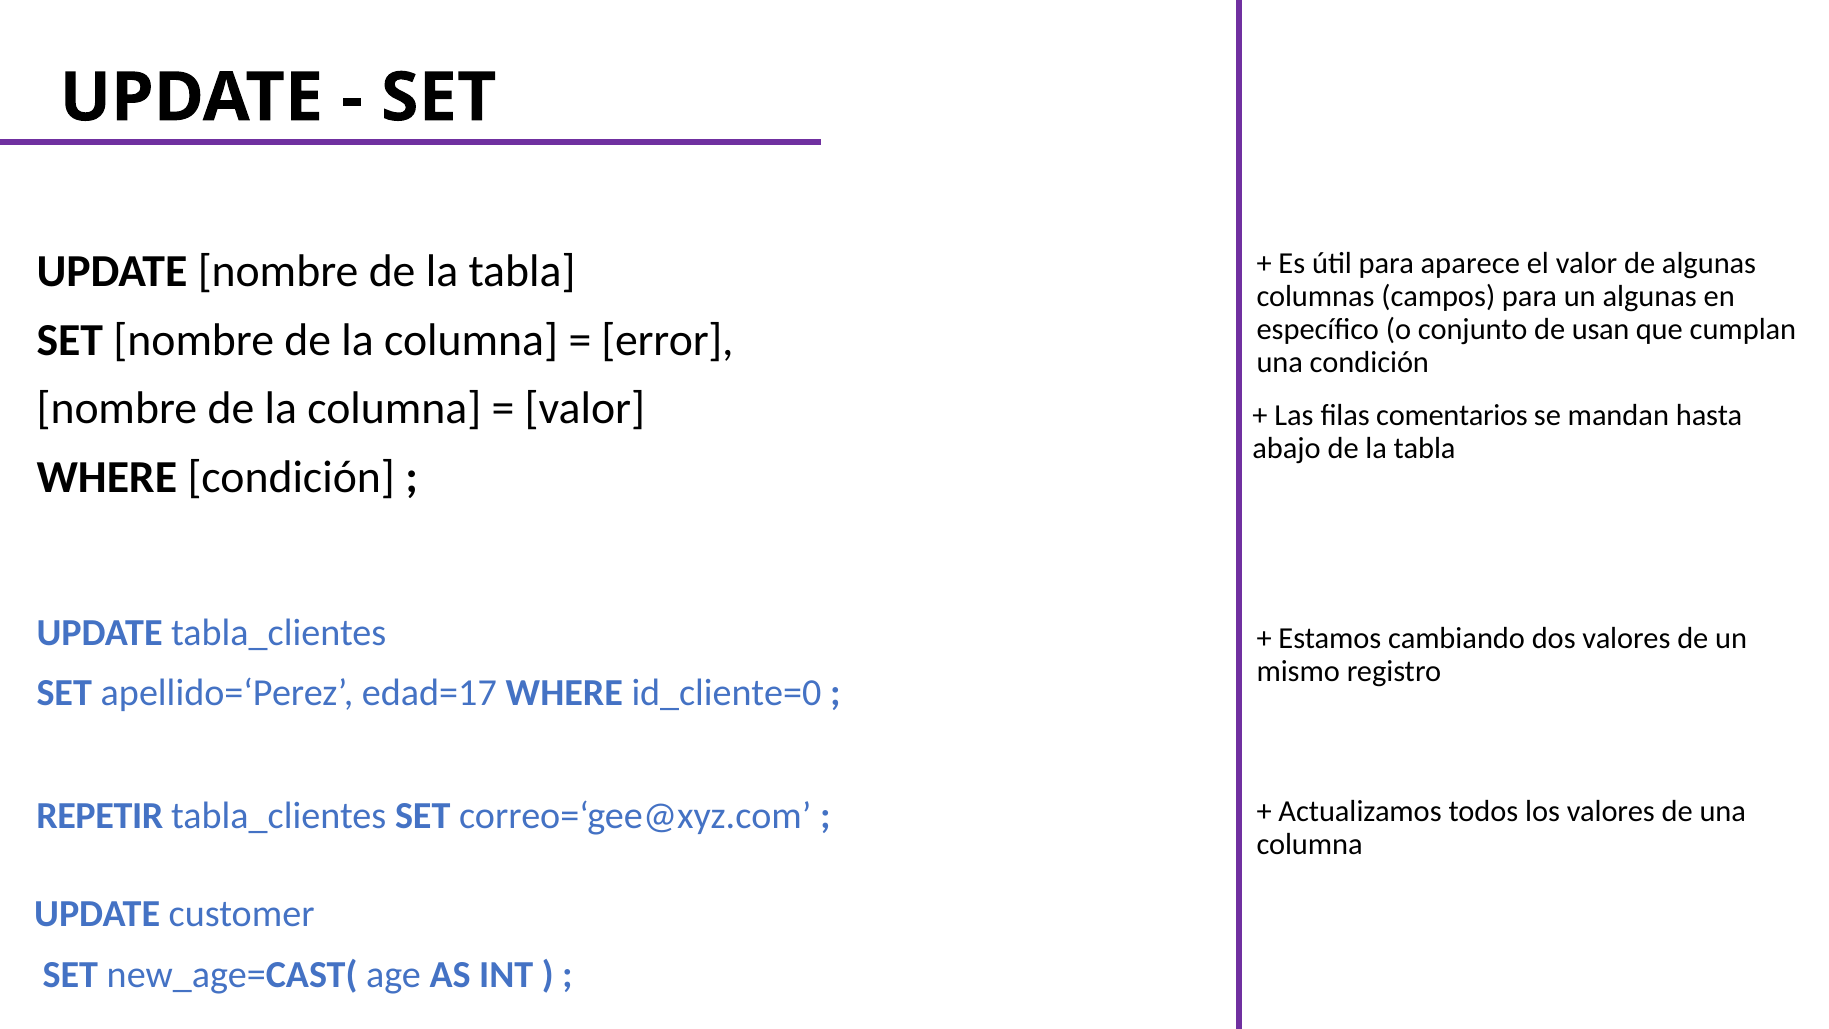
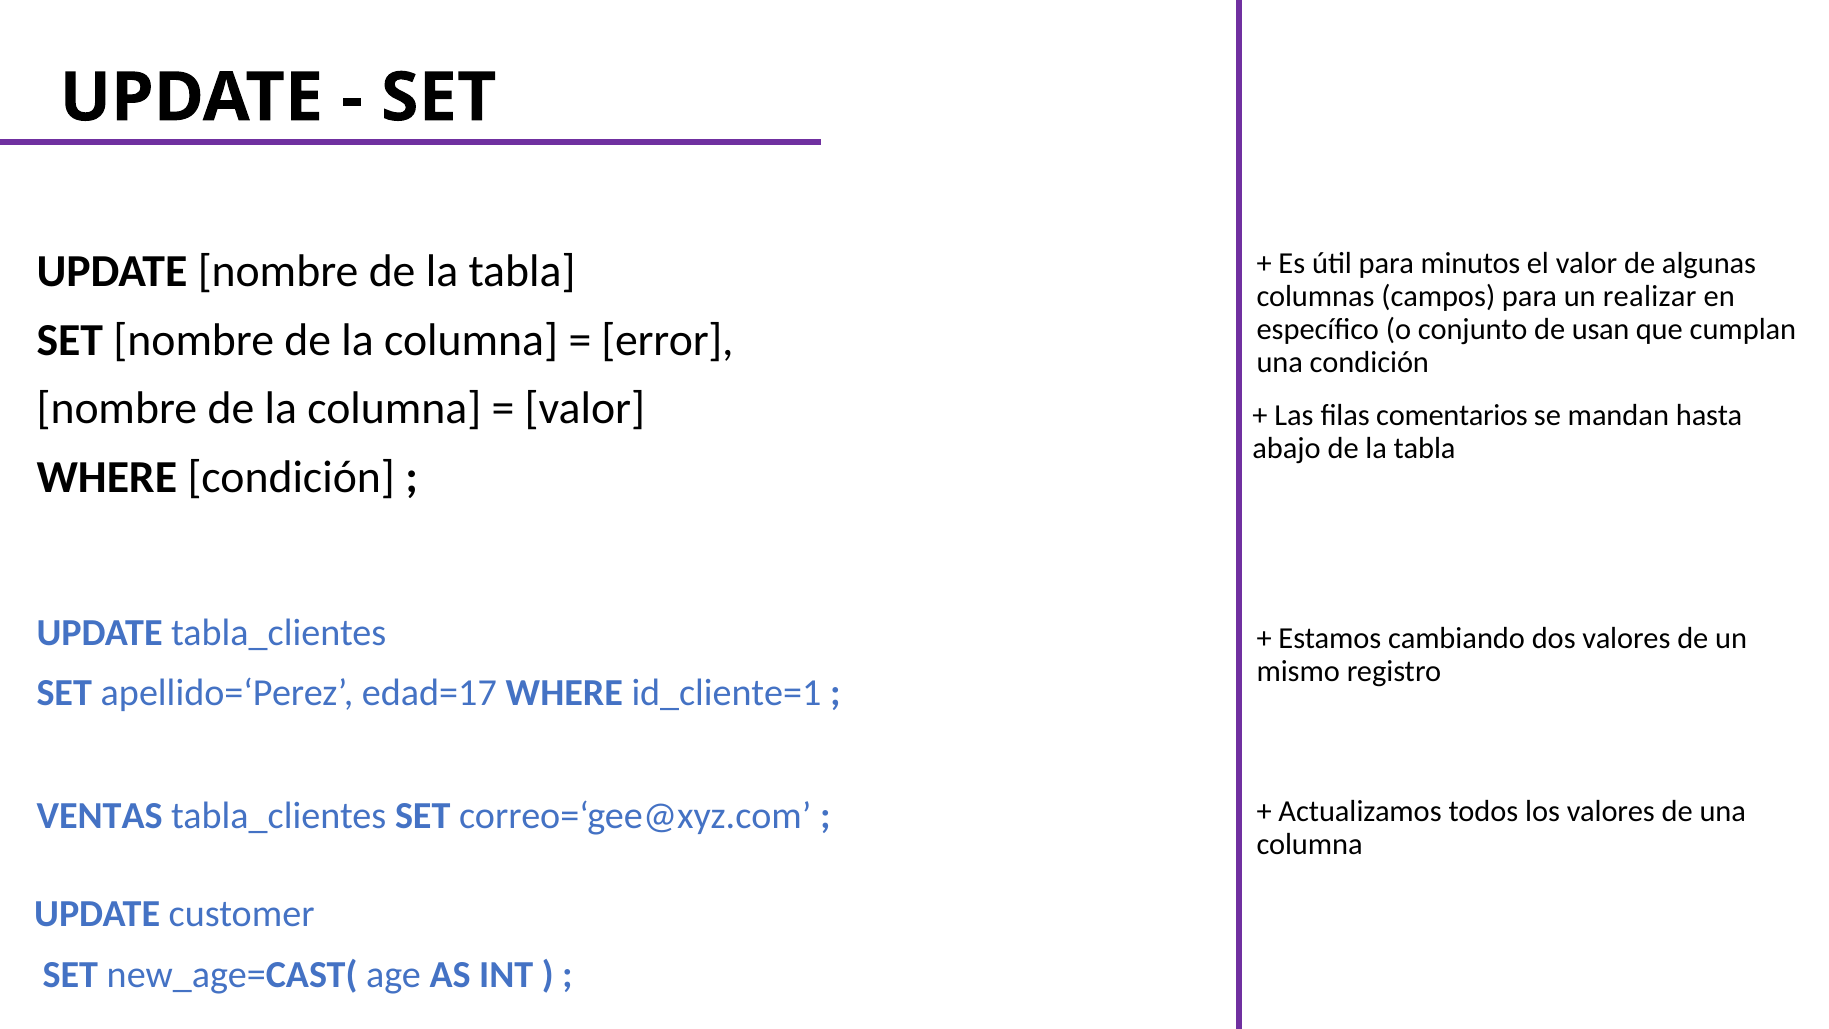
aparece: aparece -> minutos (1470, 263)
un algunas: algunas -> realizar (1650, 296)
id_cliente=0: id_cliente=0 -> id_cliente=1 (726, 693)
REPETIR: REPETIR -> VENTAS (100, 816)
